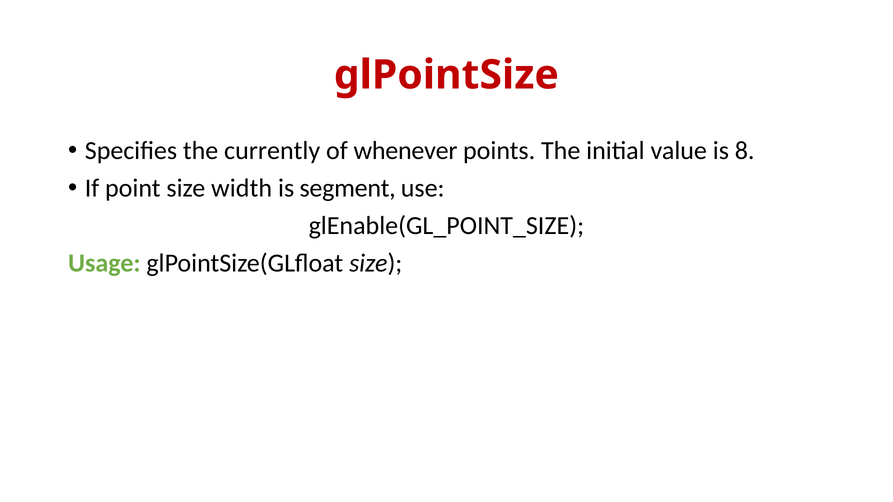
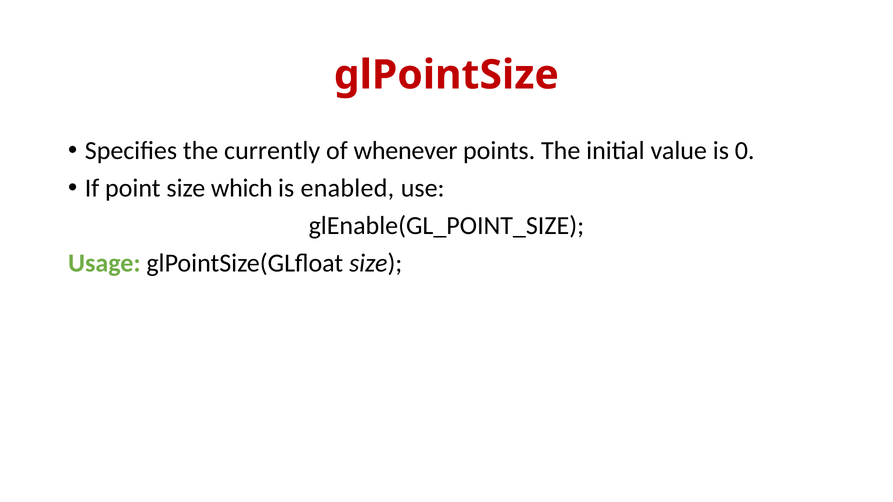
8: 8 -> 0 (745, 151)
width: width -> which (242, 188)
segment: segment -> enabled (347, 188)
